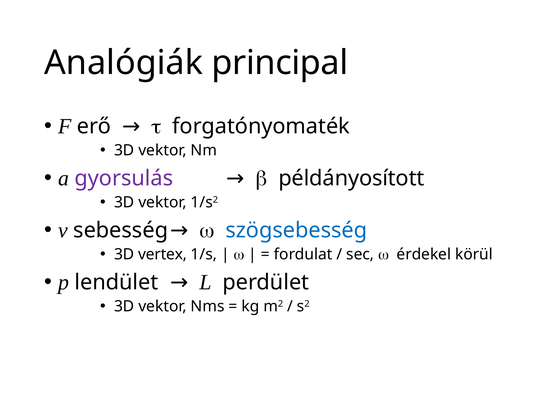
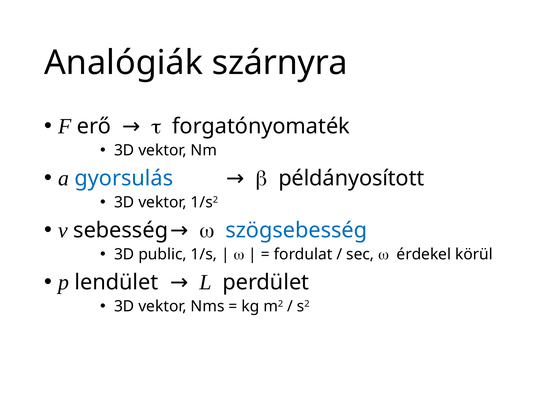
principal: principal -> szárnyra (280, 63)
gyorsulás colour: purple -> blue (124, 178)
vertex: vertex -> public (162, 254)
